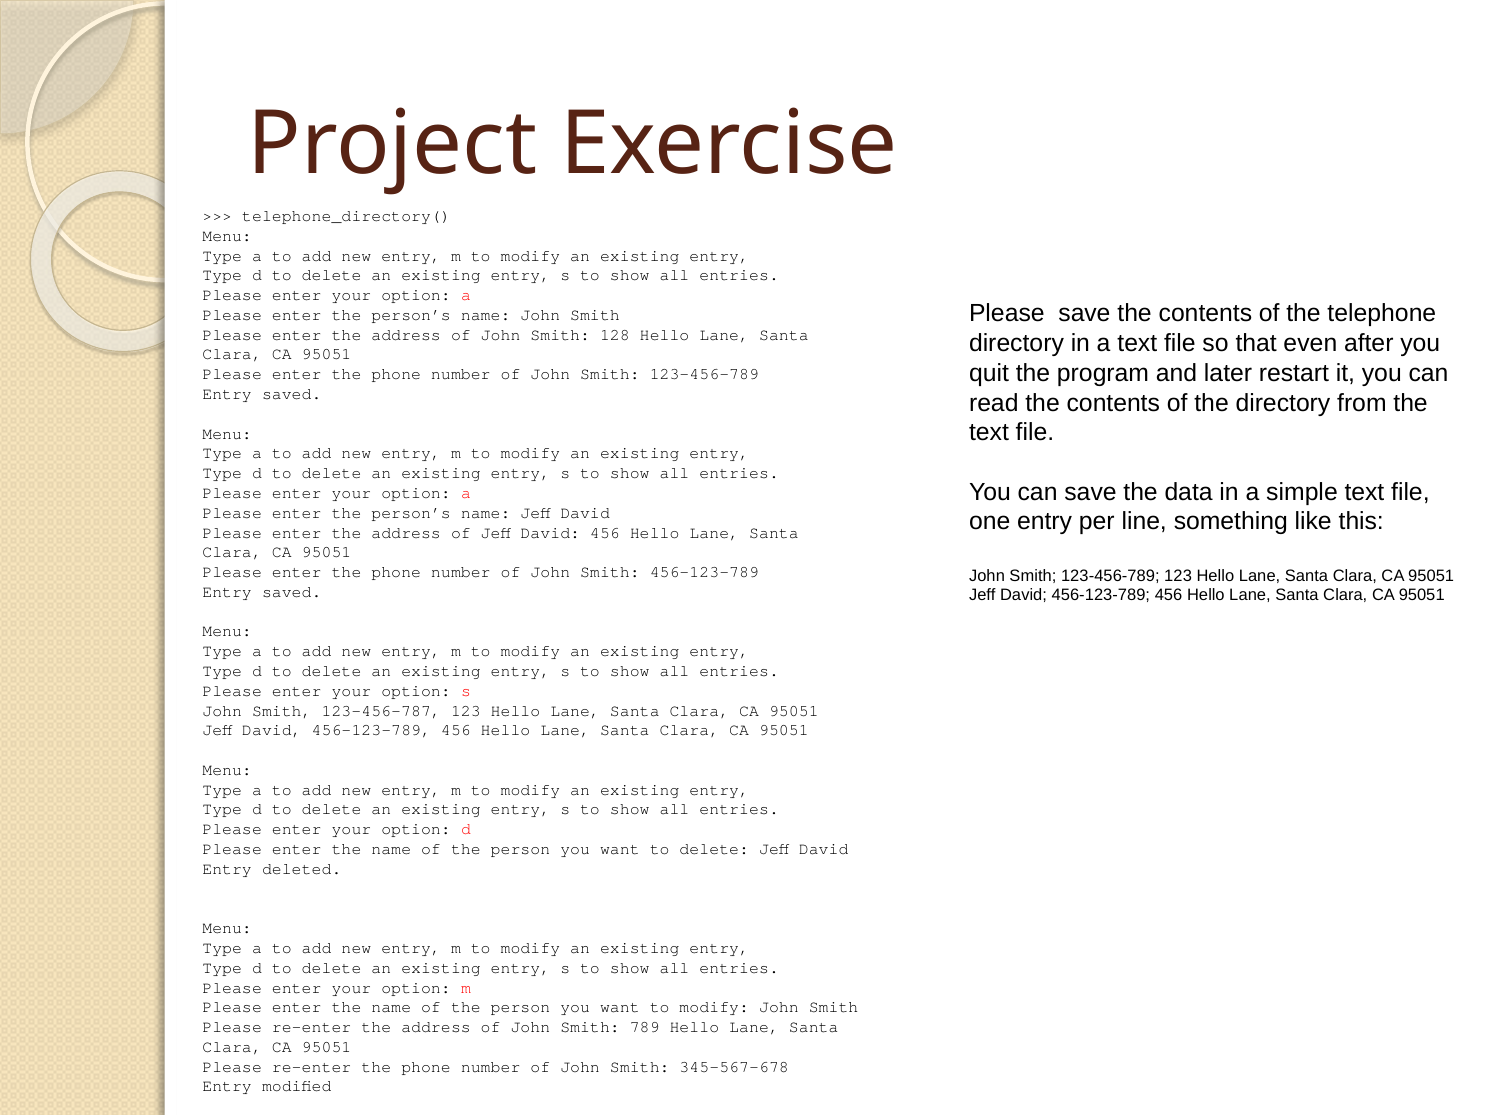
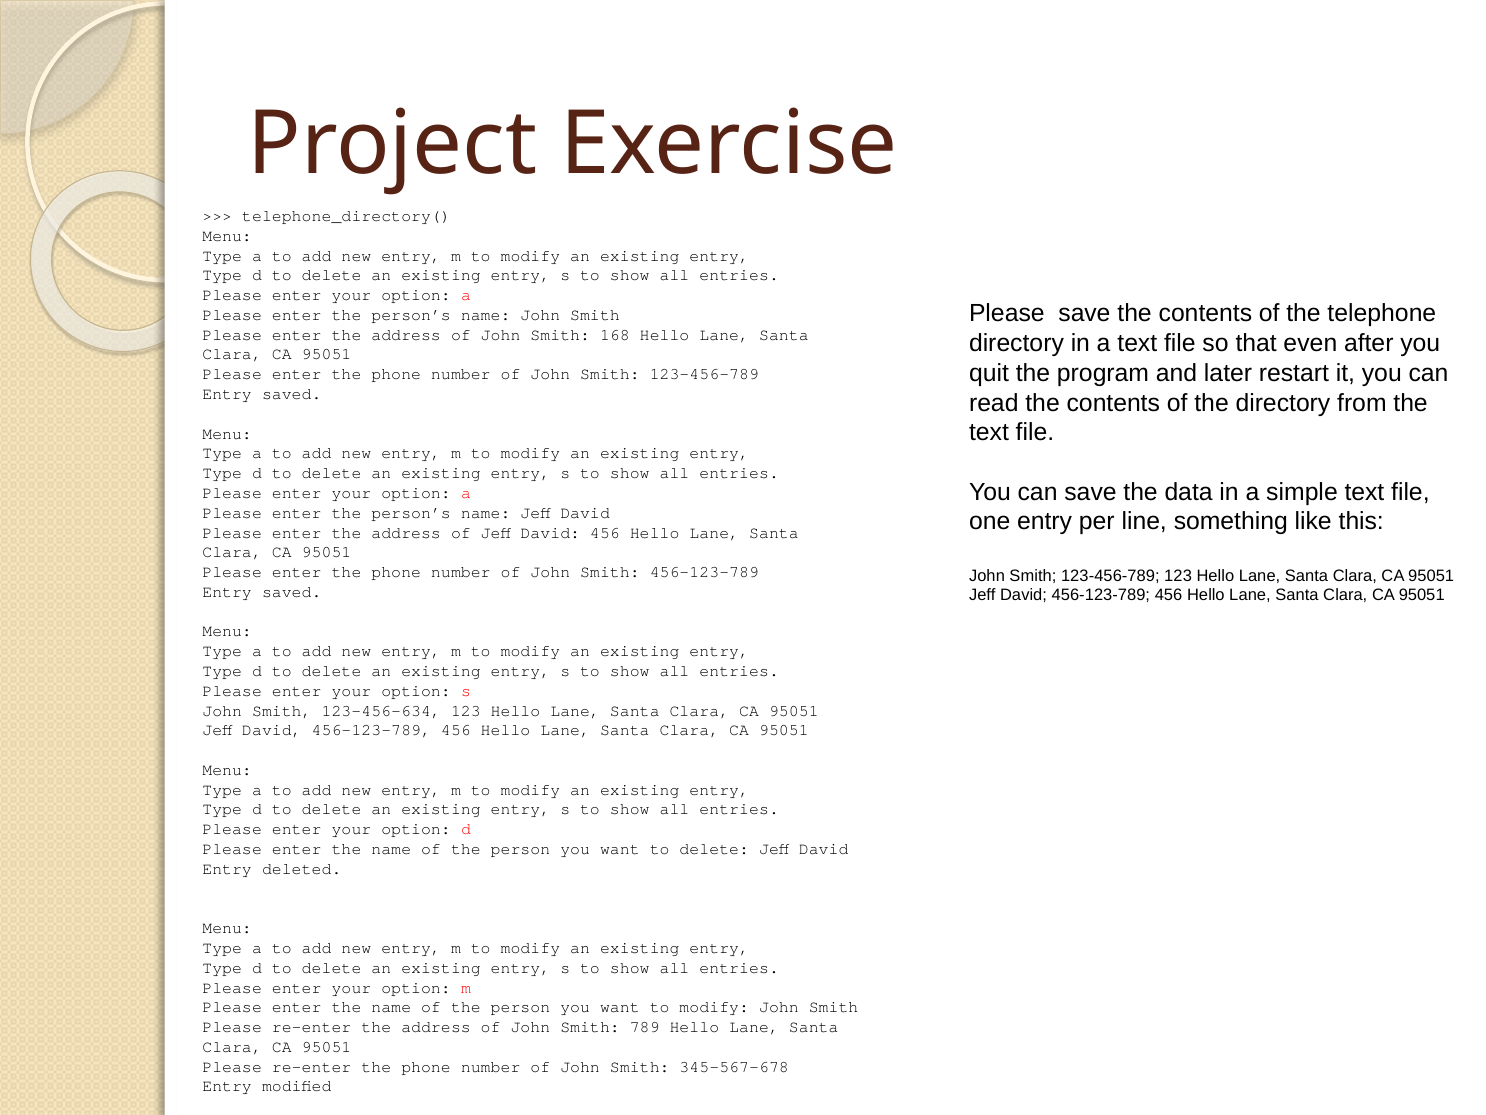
128: 128 -> 168 (615, 335)
123-456-787: 123-456-787 -> 123-456-634 (381, 710)
